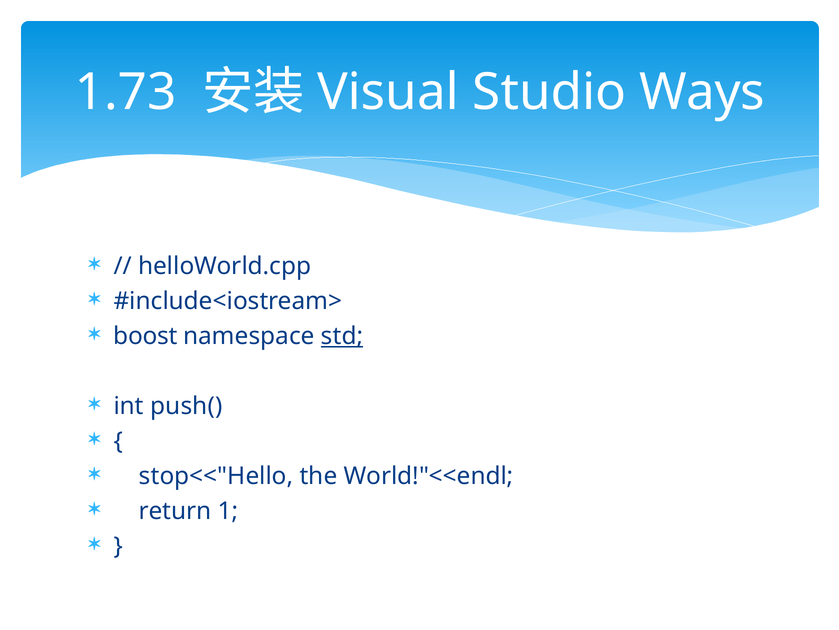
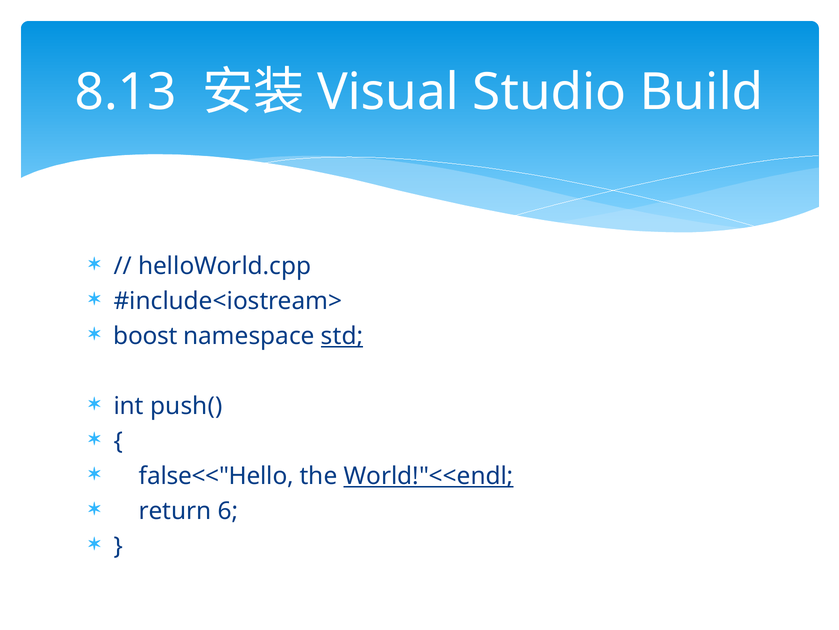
1.73: 1.73 -> 8.13 (126, 92)
Ways: Ways -> Build (702, 92)
stop<<"Hello: stop<<"Hello -> false<<"Hello (216, 476)
World!"<<endl underline: none -> present (429, 476)
1: 1 -> 6 (228, 511)
